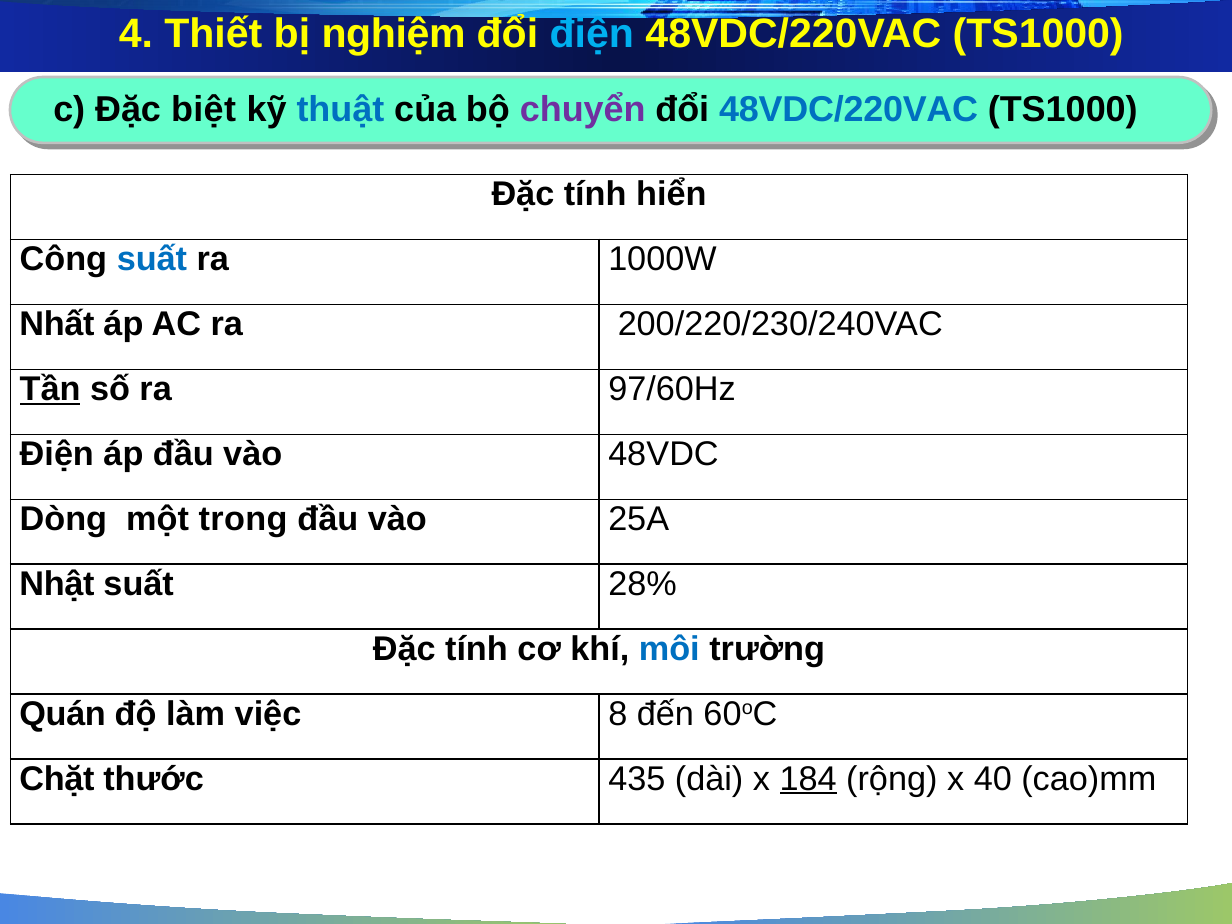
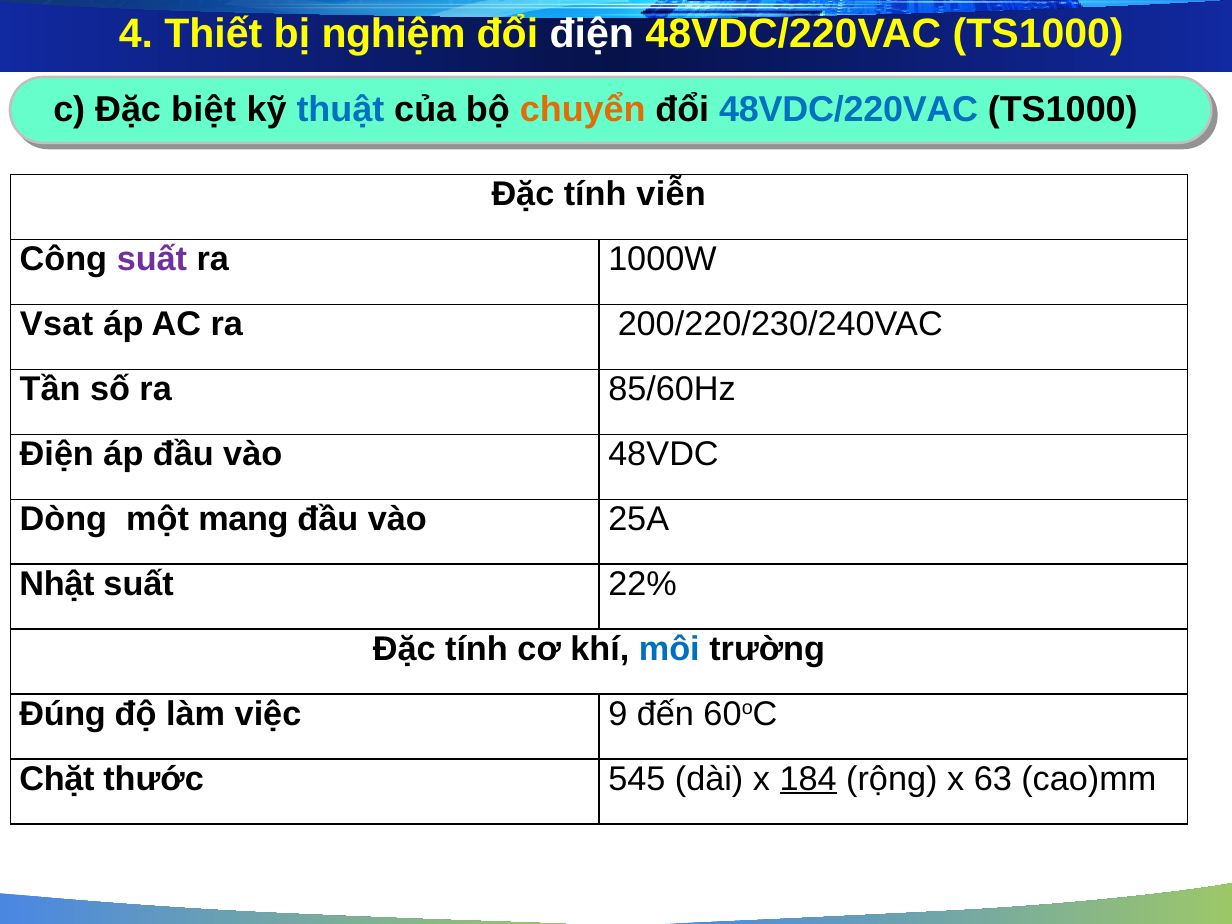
điện colour: light blue -> white (592, 34)
chuyển colour: purple -> orange (583, 110)
hiển: hiển -> viễn (671, 194)
suất colour: blue -> purple (152, 259)
Nhất: Nhất -> Vsat (57, 324)
Tần underline: present -> none (50, 389)
97/60Hz: 97/60Hz -> 85/60Hz (672, 389)
trong: trong -> mang (243, 519)
28%: 28% -> 22% (643, 584)
Quán: Quán -> Đúng (63, 714)
8: 8 -> 9 (618, 714)
435: 435 -> 545 (637, 779)
40: 40 -> 63 (993, 779)
